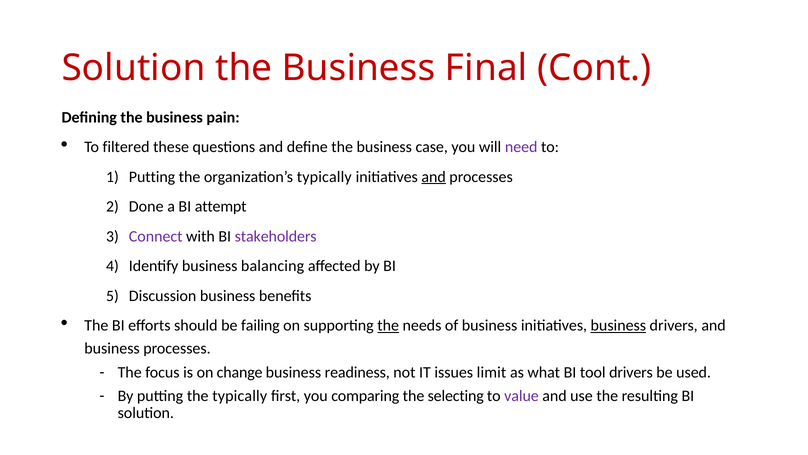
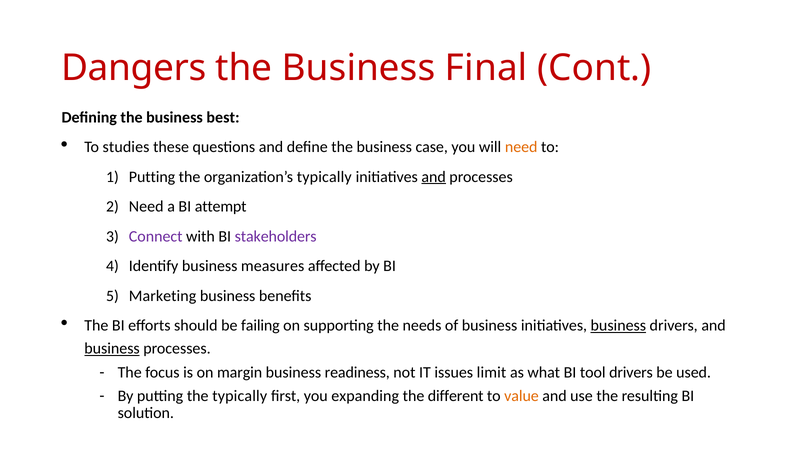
Solution: Solution -> Dangers (134, 68)
pain: pain -> best (223, 117)
filtered: filtered -> studies (126, 147)
need colour: purple -> orange (521, 147)
Done: Done -> Need (146, 206)
balancing: balancing -> measures (273, 266)
Discussion: Discussion -> Marketing (163, 296)
the underline: present -> none (388, 325)
business underline: none -> present (112, 348)
change: change -> margin (240, 372)
comparing: comparing -> expanding (365, 395)
selecting: selecting -> different (456, 395)
value colour: purple -> orange (521, 395)
